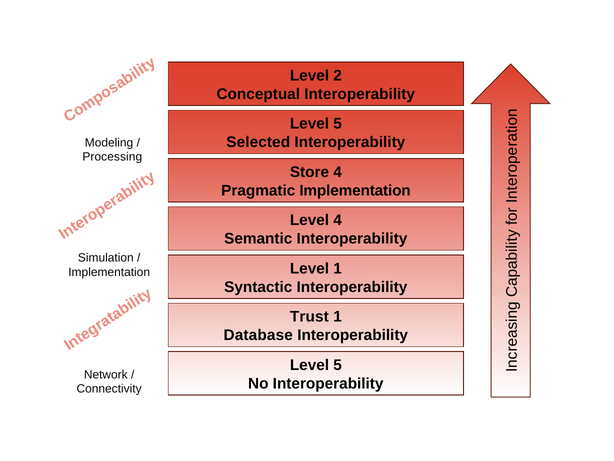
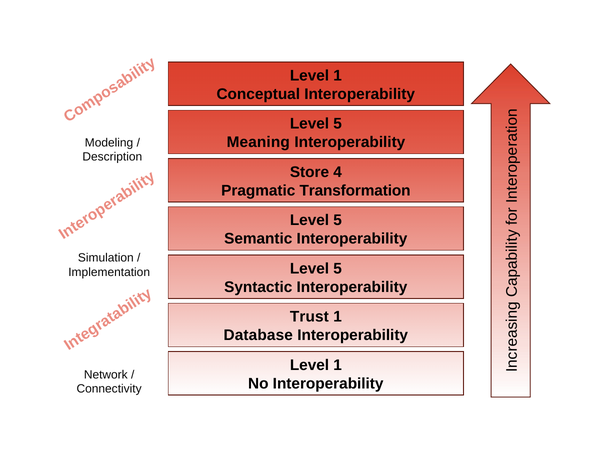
2: 2 -> 1 (338, 76)
Selected: Selected -> Meaning (258, 142)
Processing: Processing -> Description (112, 157)
Pragmatic Implementation: Implementation -> Transformation (355, 190)
4: 4 -> 5 (338, 220)
1: 1 -> 5 (338, 268)
5: 5 -> 1 (338, 365)
